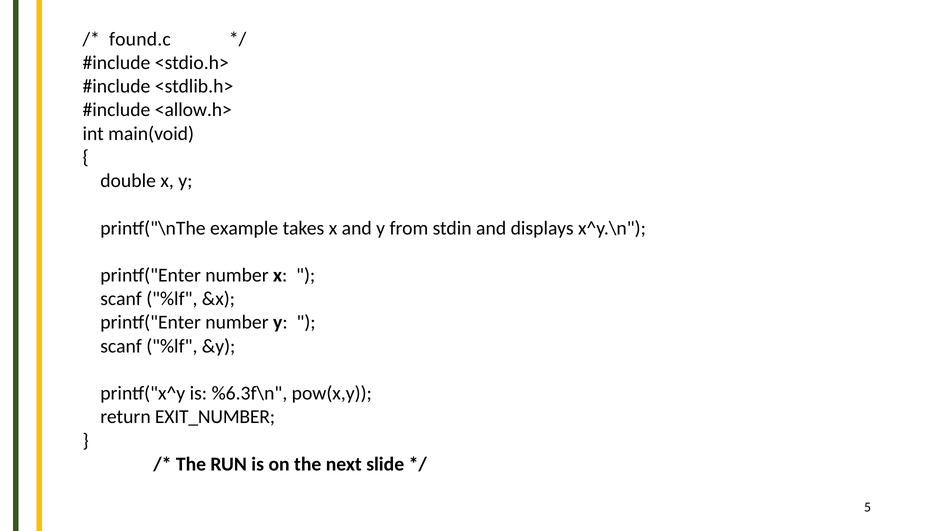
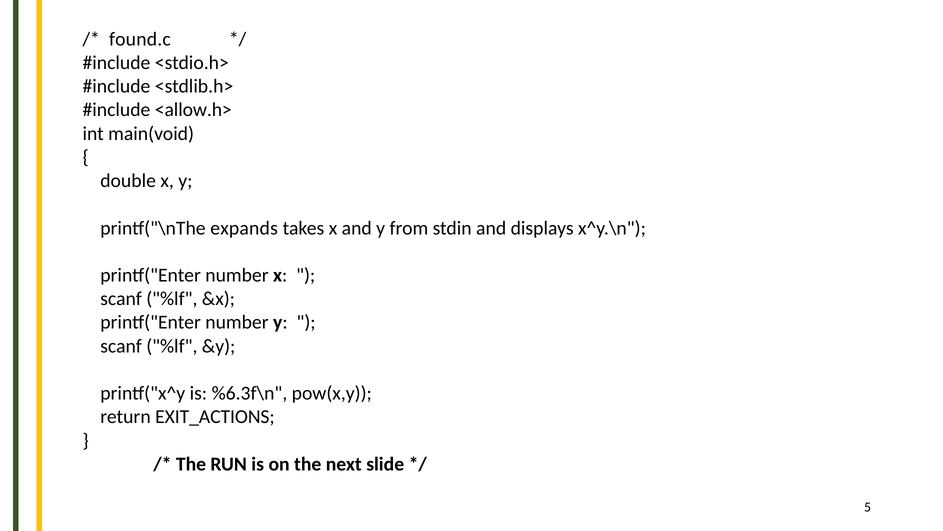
example: example -> expands (244, 228)
EXIT_NUMBER: EXIT_NUMBER -> EXIT_ACTIONS (215, 416)
